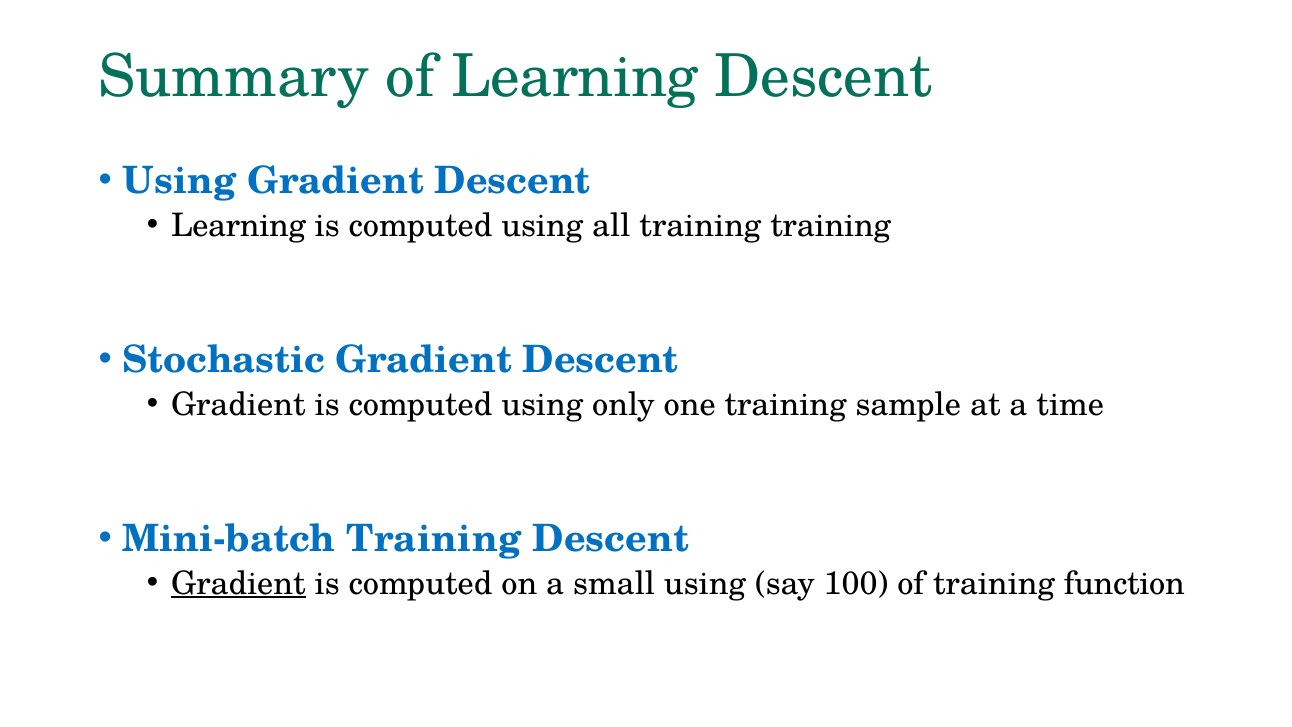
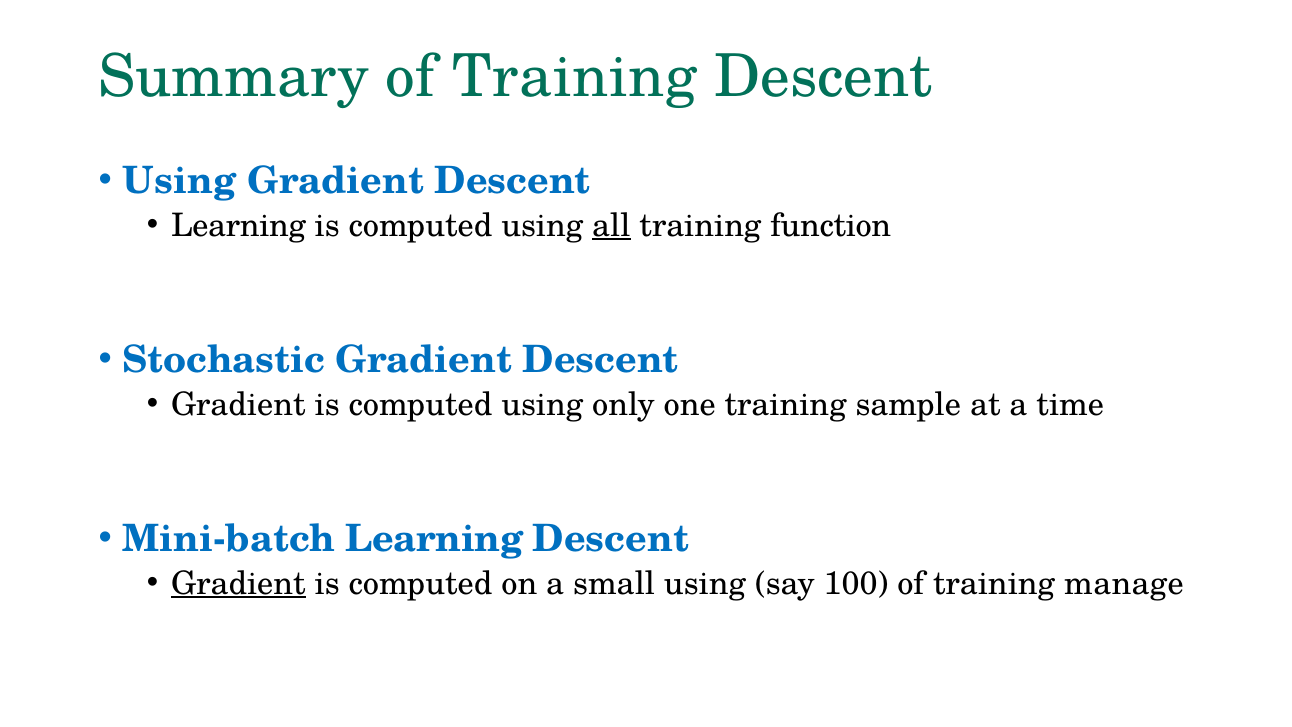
Summary of Learning: Learning -> Training (575, 77)
all underline: none -> present (611, 225)
training training: training -> function (831, 225)
Mini-batch Training: Training -> Learning (434, 539)
function: function -> manage (1124, 583)
